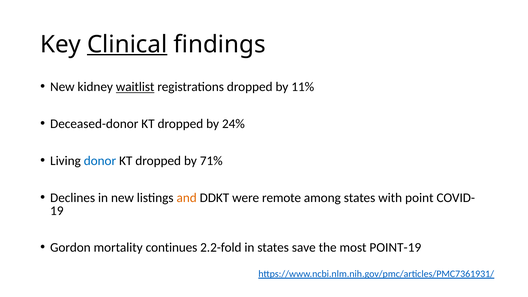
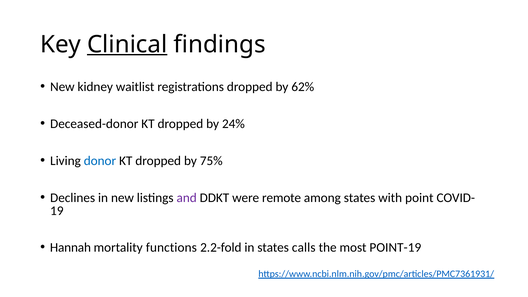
waitlist underline: present -> none (135, 87)
11%: 11% -> 62% (303, 87)
71%: 71% -> 75% (211, 161)
and colour: orange -> purple (187, 198)
Gordon: Gordon -> Hannah (70, 248)
continues: continues -> functions (171, 248)
save: save -> calls (304, 248)
